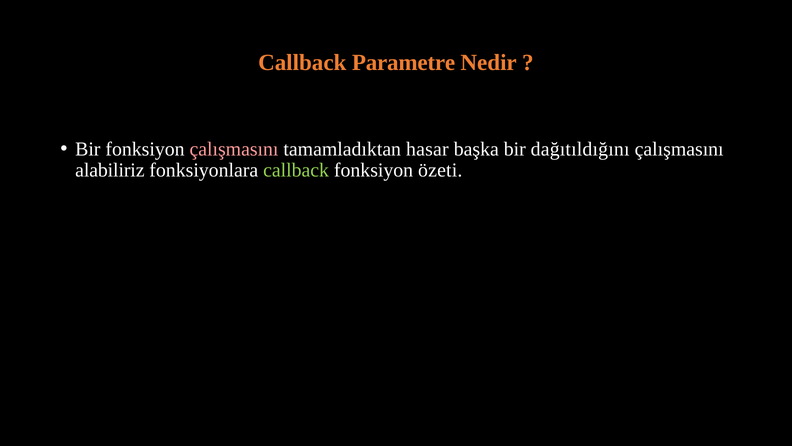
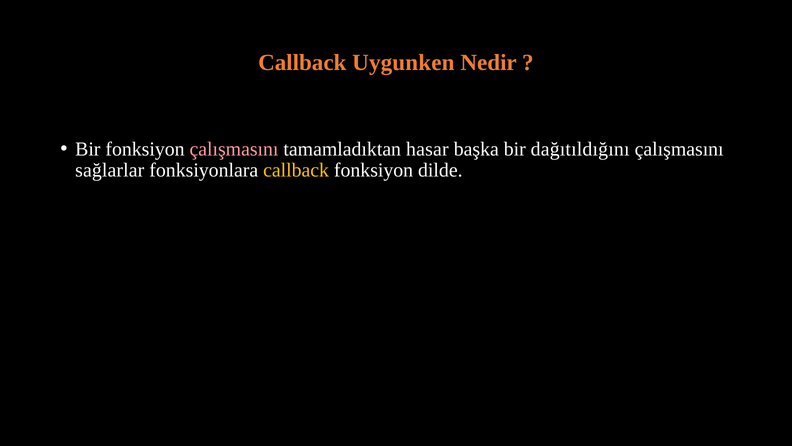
Parametre: Parametre -> Uygunken (403, 63)
alabiliriz: alabiliriz -> sağlarlar (110, 170)
callback colour: light green -> yellow (296, 170)
özeti: özeti -> dilde (440, 170)
